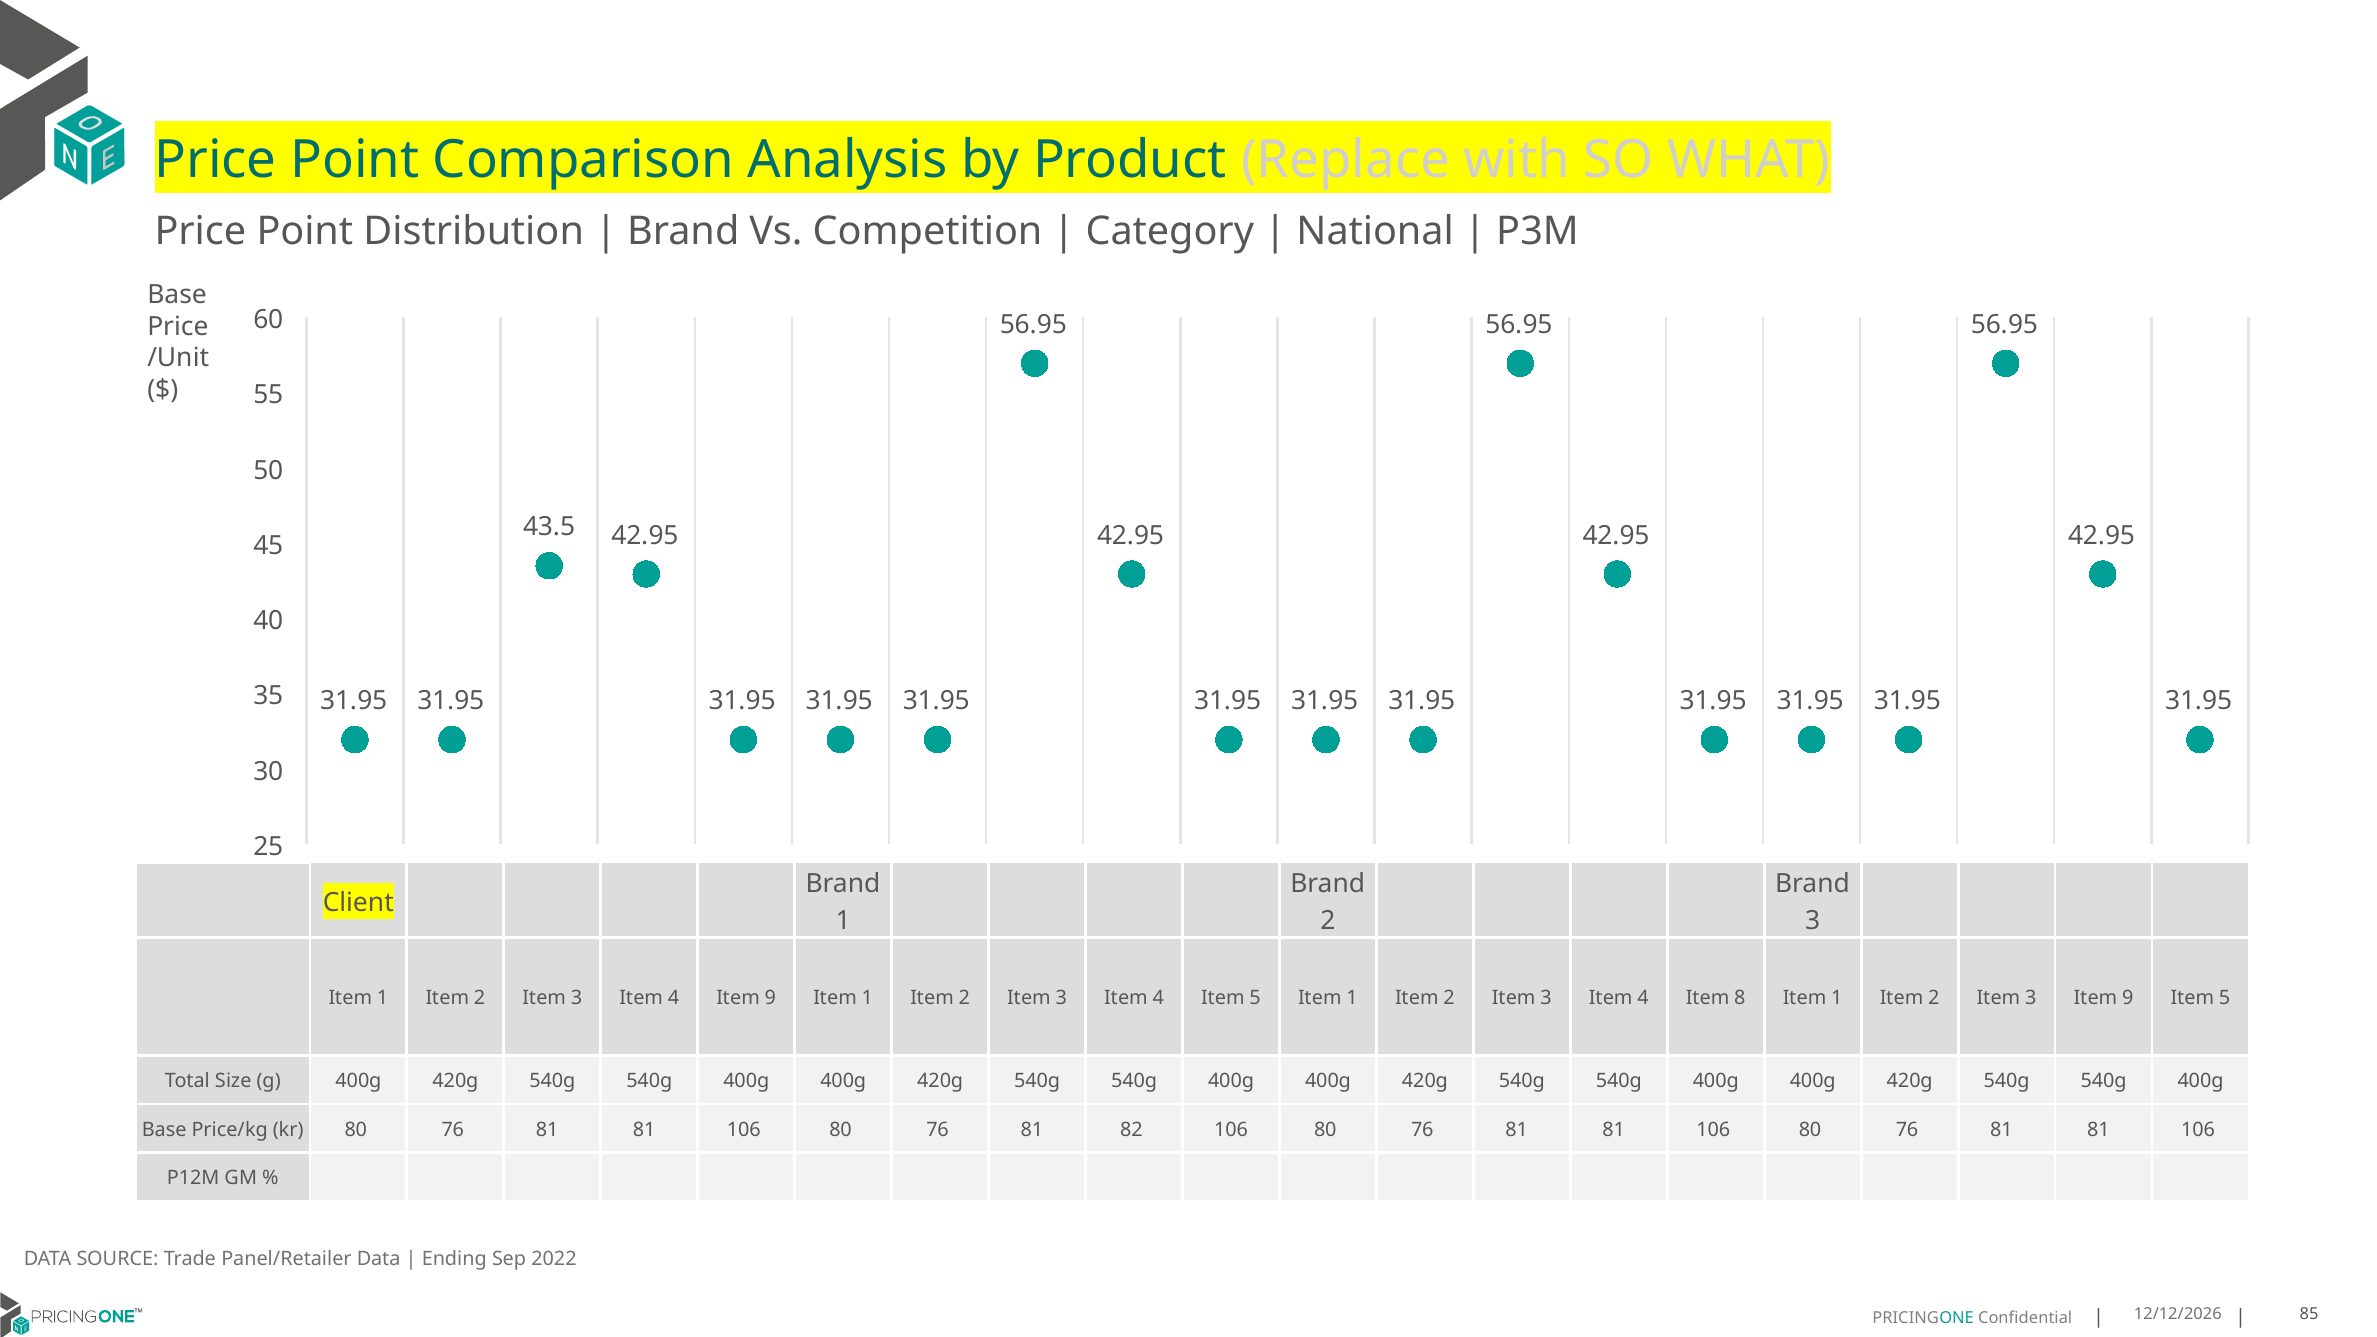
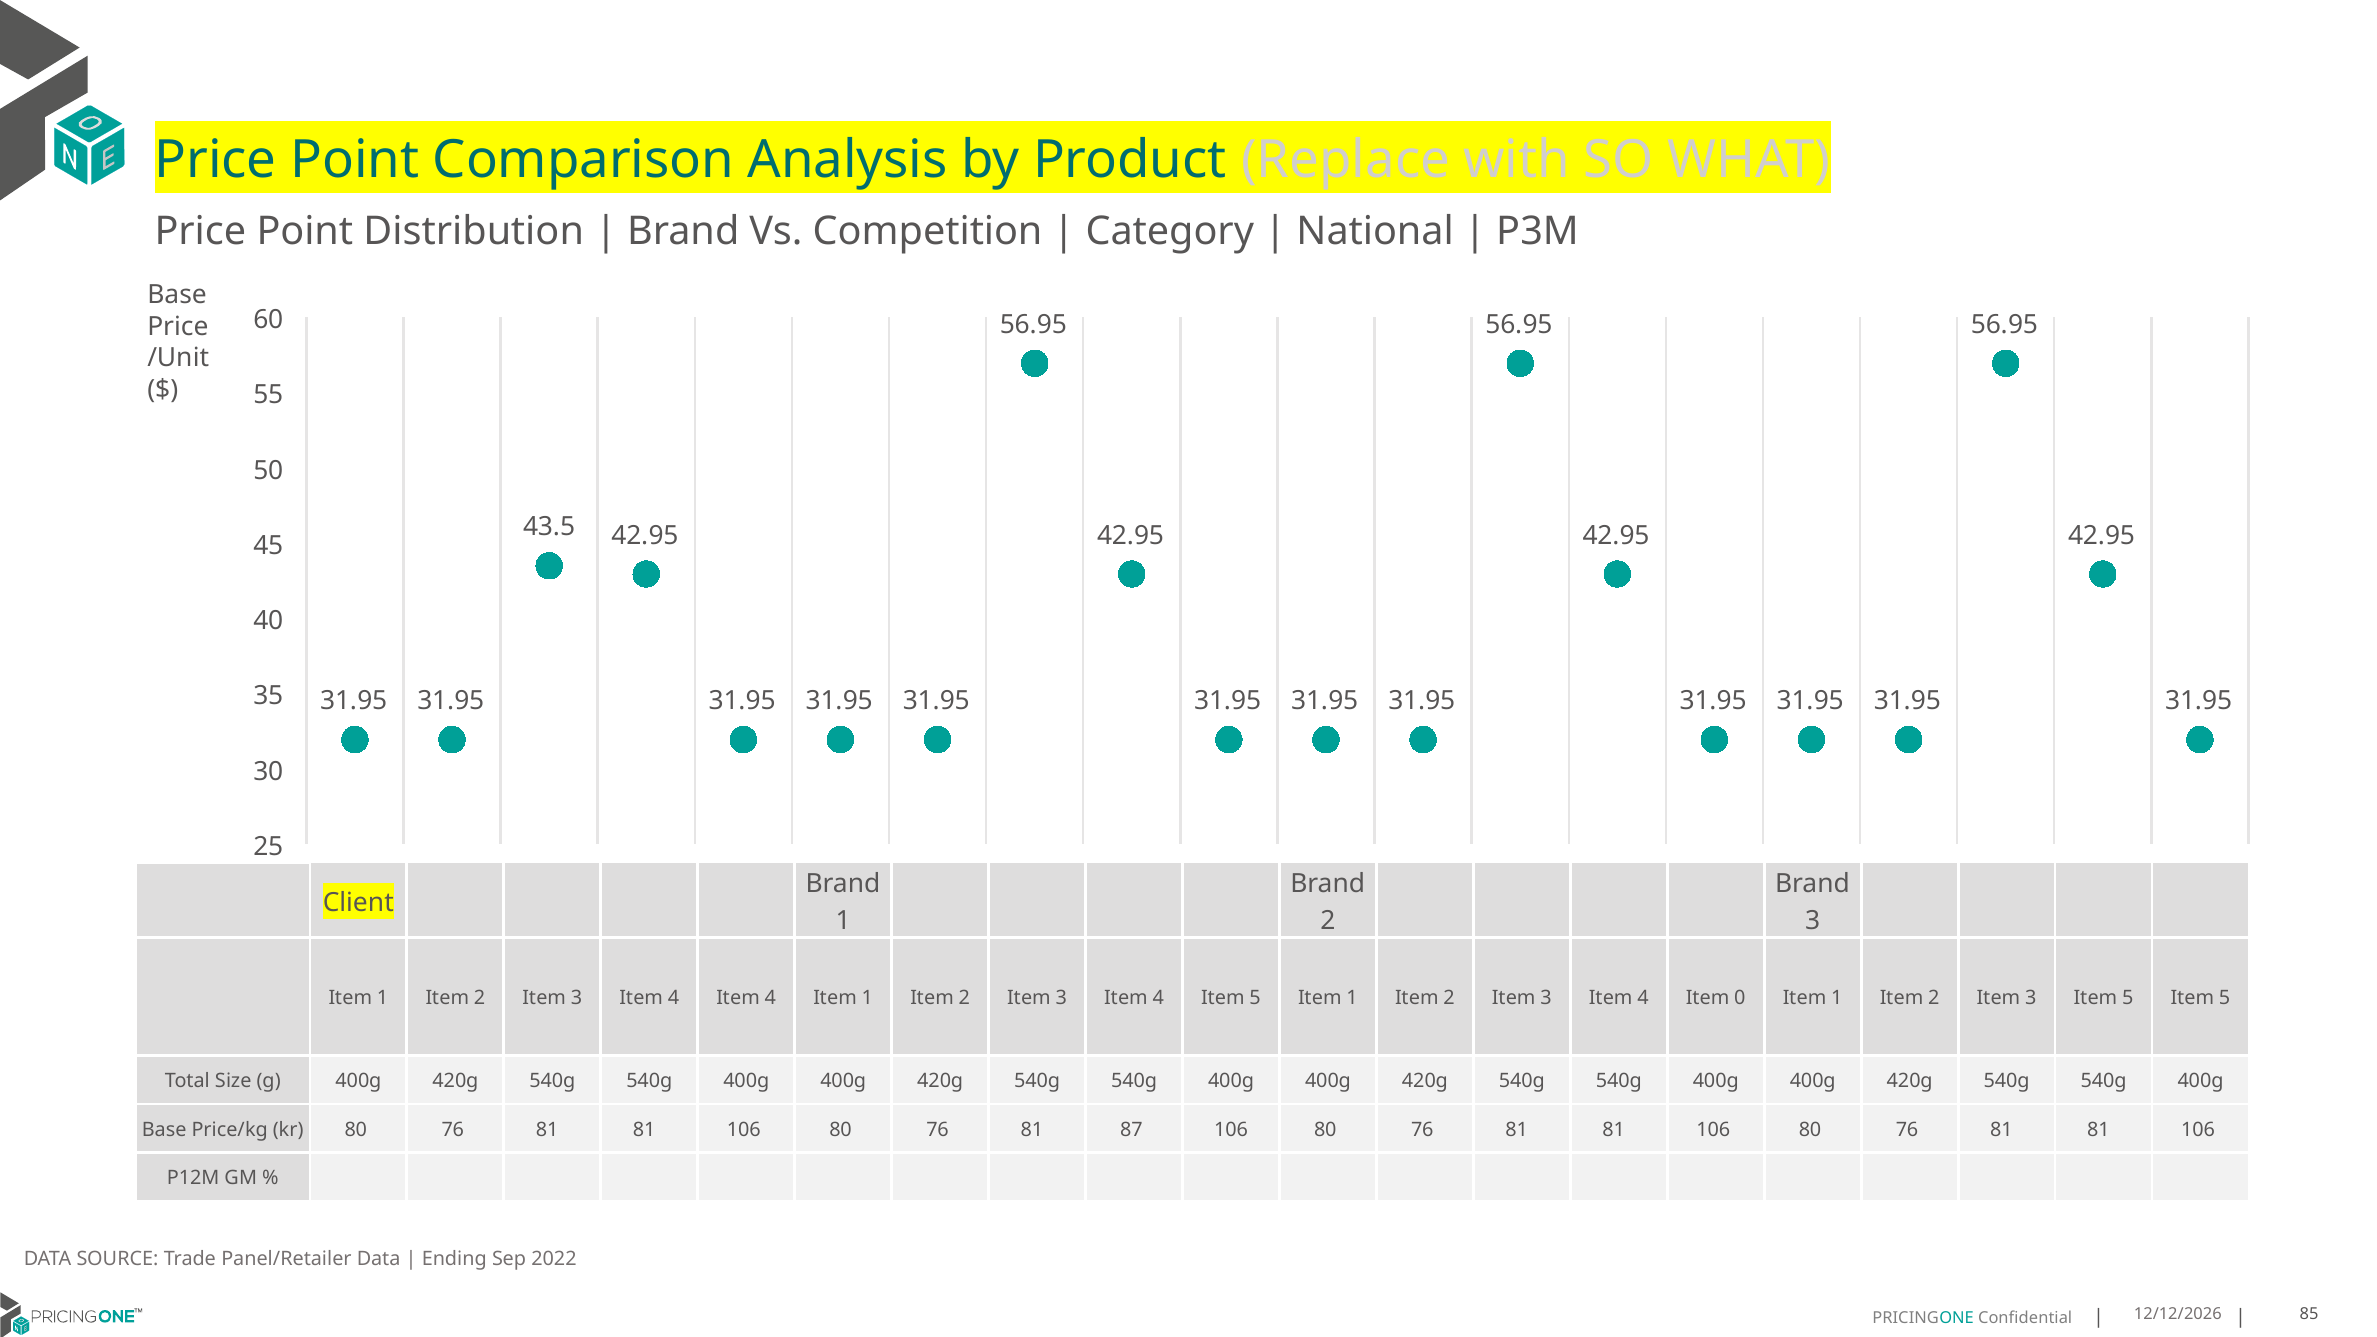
4 Item 9: 9 -> 4 (770, 998)
8: 8 -> 0 (1740, 998)
3 Item 9: 9 -> 5 (2128, 998)
82: 82 -> 87 (1131, 1130)
